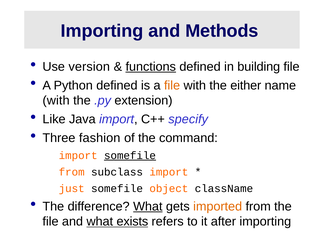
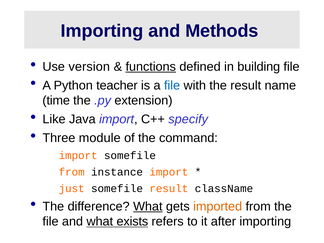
Python defined: defined -> teacher (117, 85)
file colour: orange -> blue (172, 85)
the either: either -> result (246, 85)
with: with -> time (56, 101)
fashion: fashion -> module (100, 138)
somefile underline: present -> none (130, 155)
subclass: subclass -> instance (117, 172)
somefile object: object -> result (169, 189)
